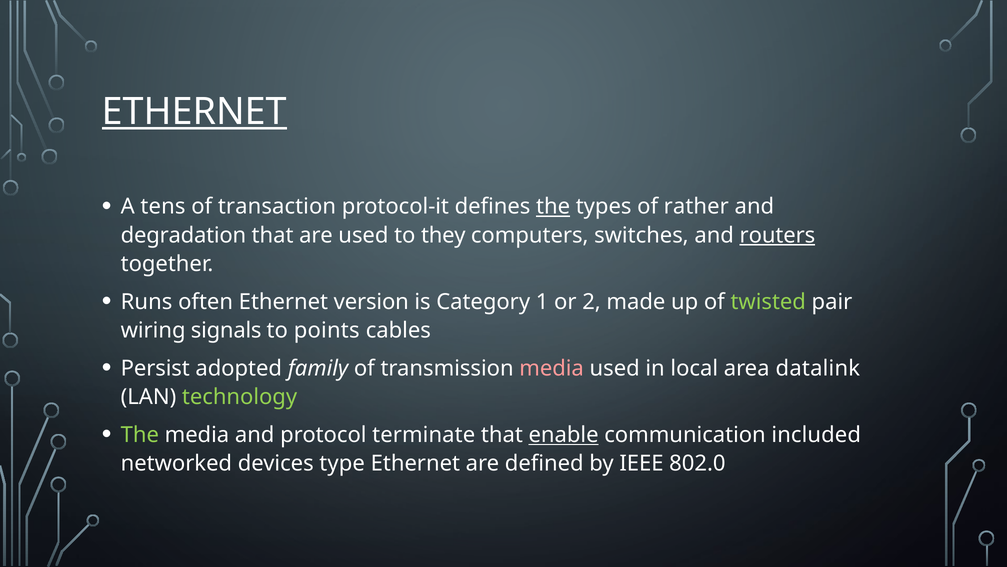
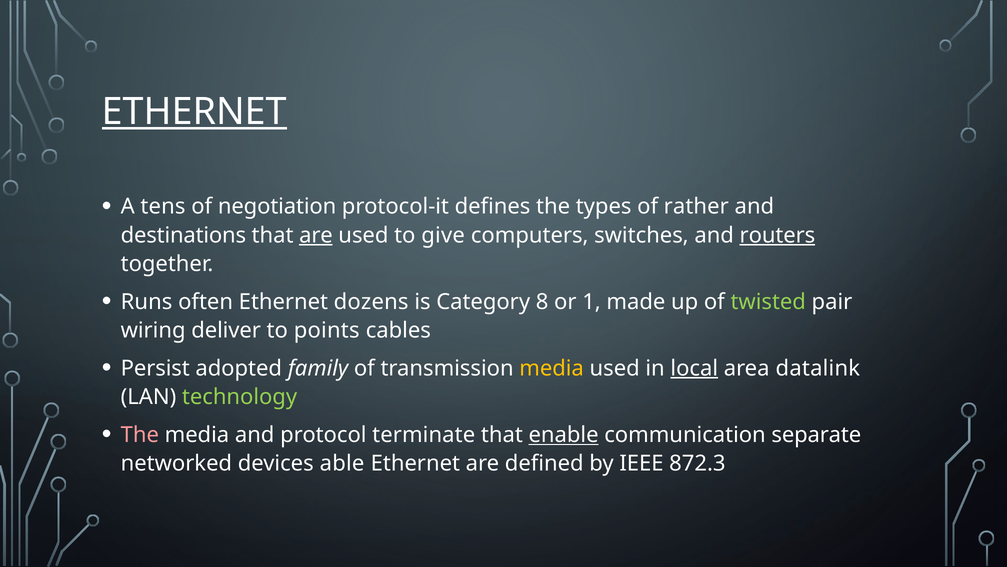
transaction: transaction -> negotiation (277, 206)
the underline: present -> none (553, 206)
degradation: degradation -> destinations (183, 235)
are underline: none -> present (316, 235)
they: they -> give (443, 235)
version: version -> dozens (371, 302)
1: 1 -> 8 (542, 302)
2: 2 -> 1 (592, 302)
signals: signals -> deliver (226, 330)
media colour: pink -> yellow (552, 368)
local underline: none -> present (694, 368)
The colour: light green -> pink (140, 435)
included: included -> separate (816, 435)
type: type -> able (342, 463)
802.0: 802.0 -> 872.3 (697, 463)
